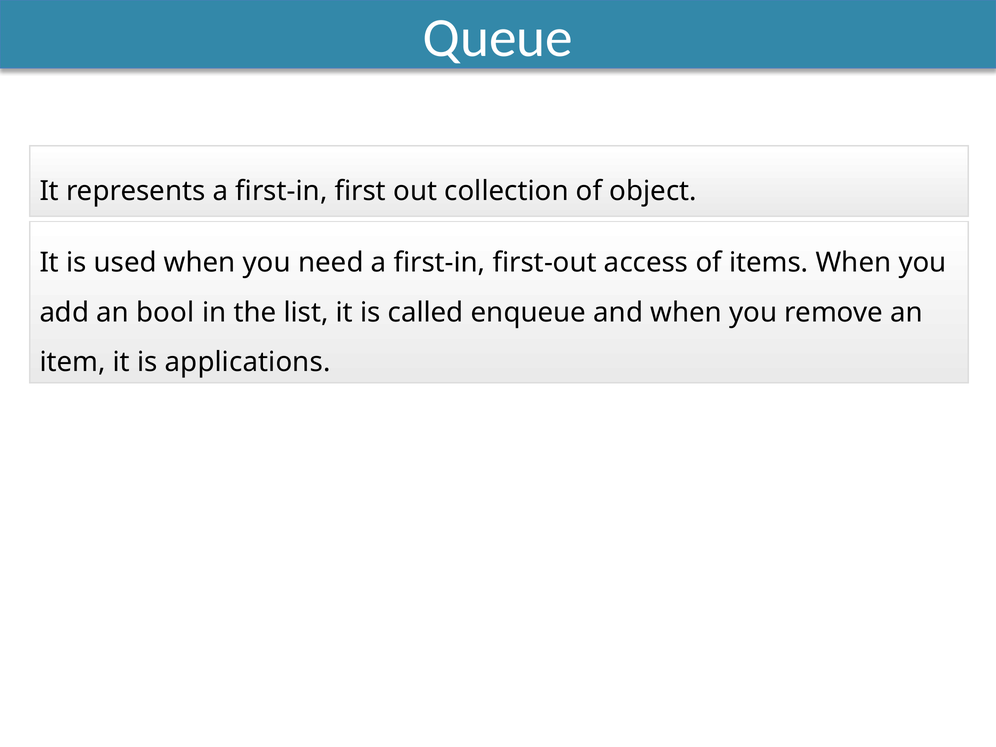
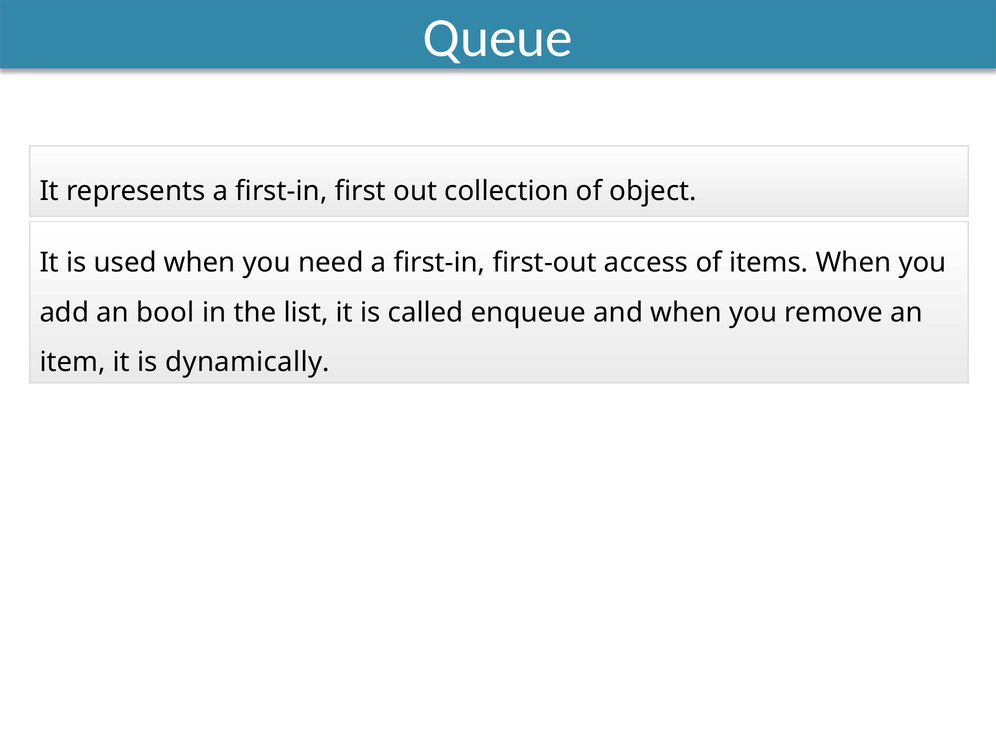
applications: applications -> dynamically (248, 362)
